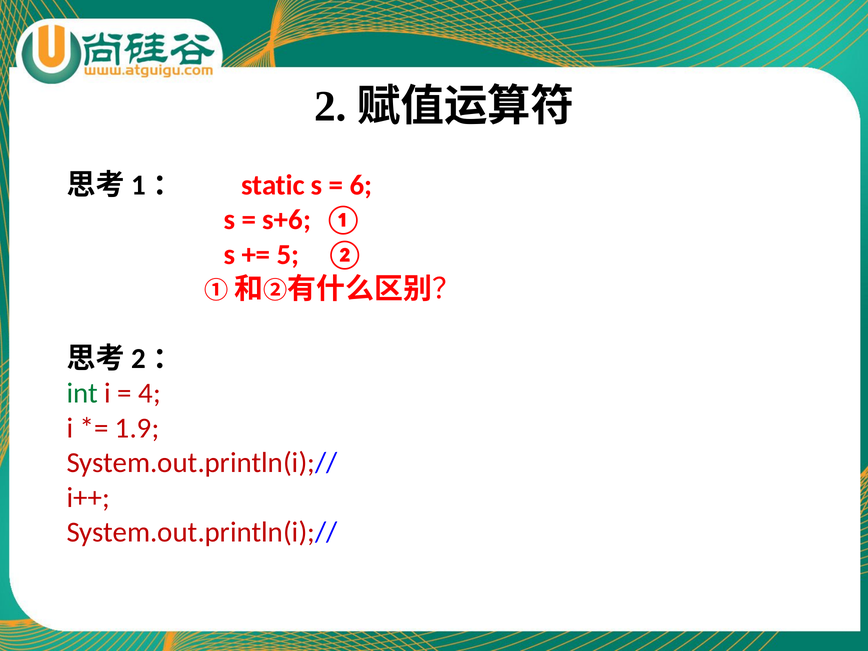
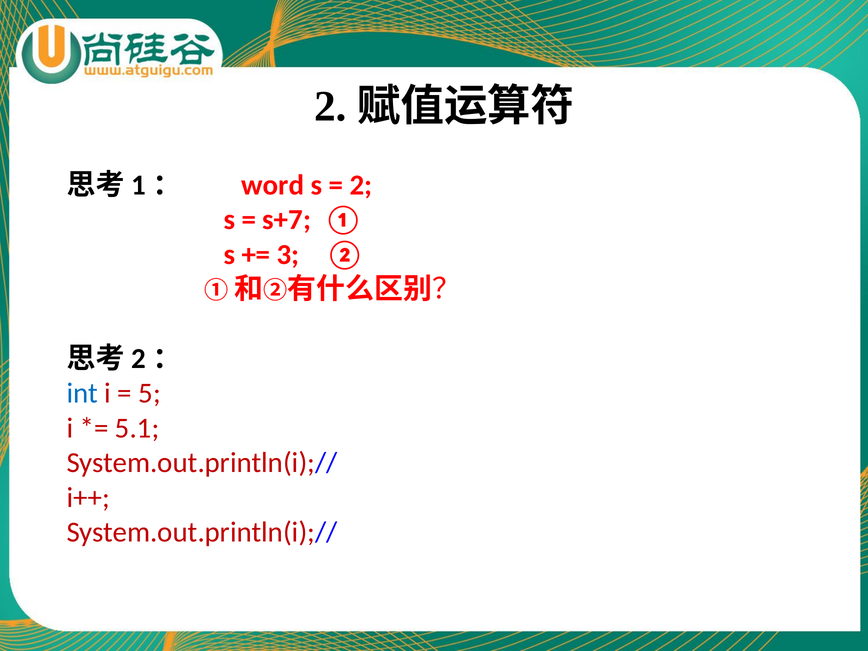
static: static -> word (273, 185)
6: 6 -> 2 (361, 185)
s+6: s+6 -> s+7 (287, 220)
5: 5 -> 3 (288, 255)
int colour: green -> blue (82, 393)
4: 4 -> 5 (150, 393)
1.9: 1.9 -> 5.1 (137, 428)
